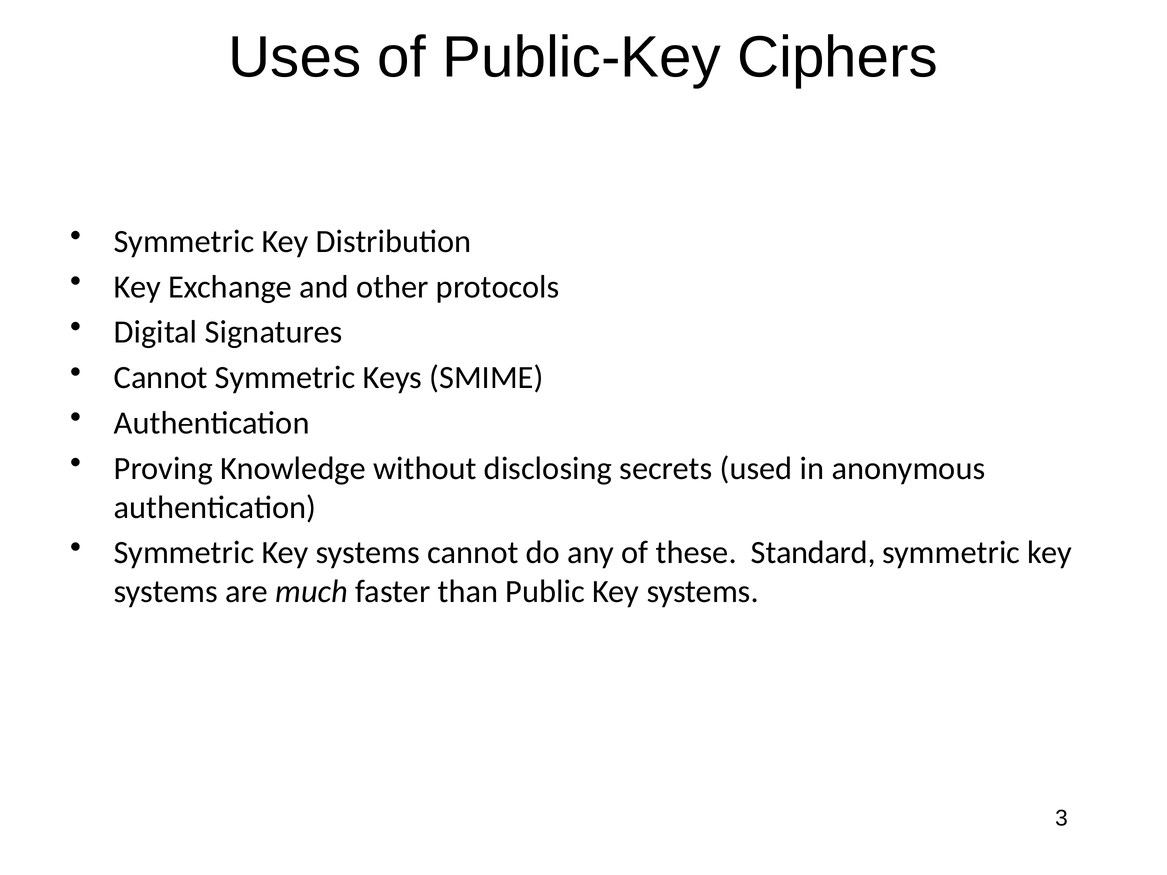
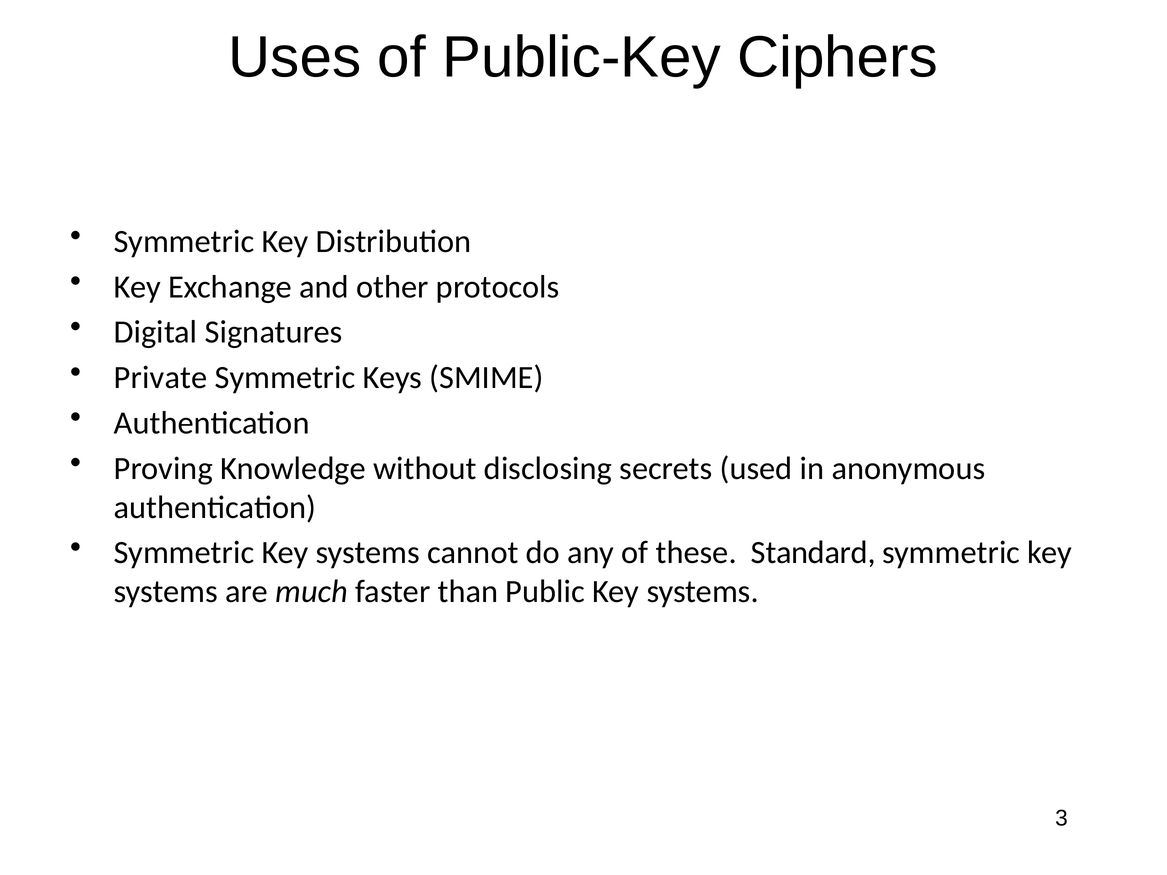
Cannot: Cannot -> Private (161, 378)
